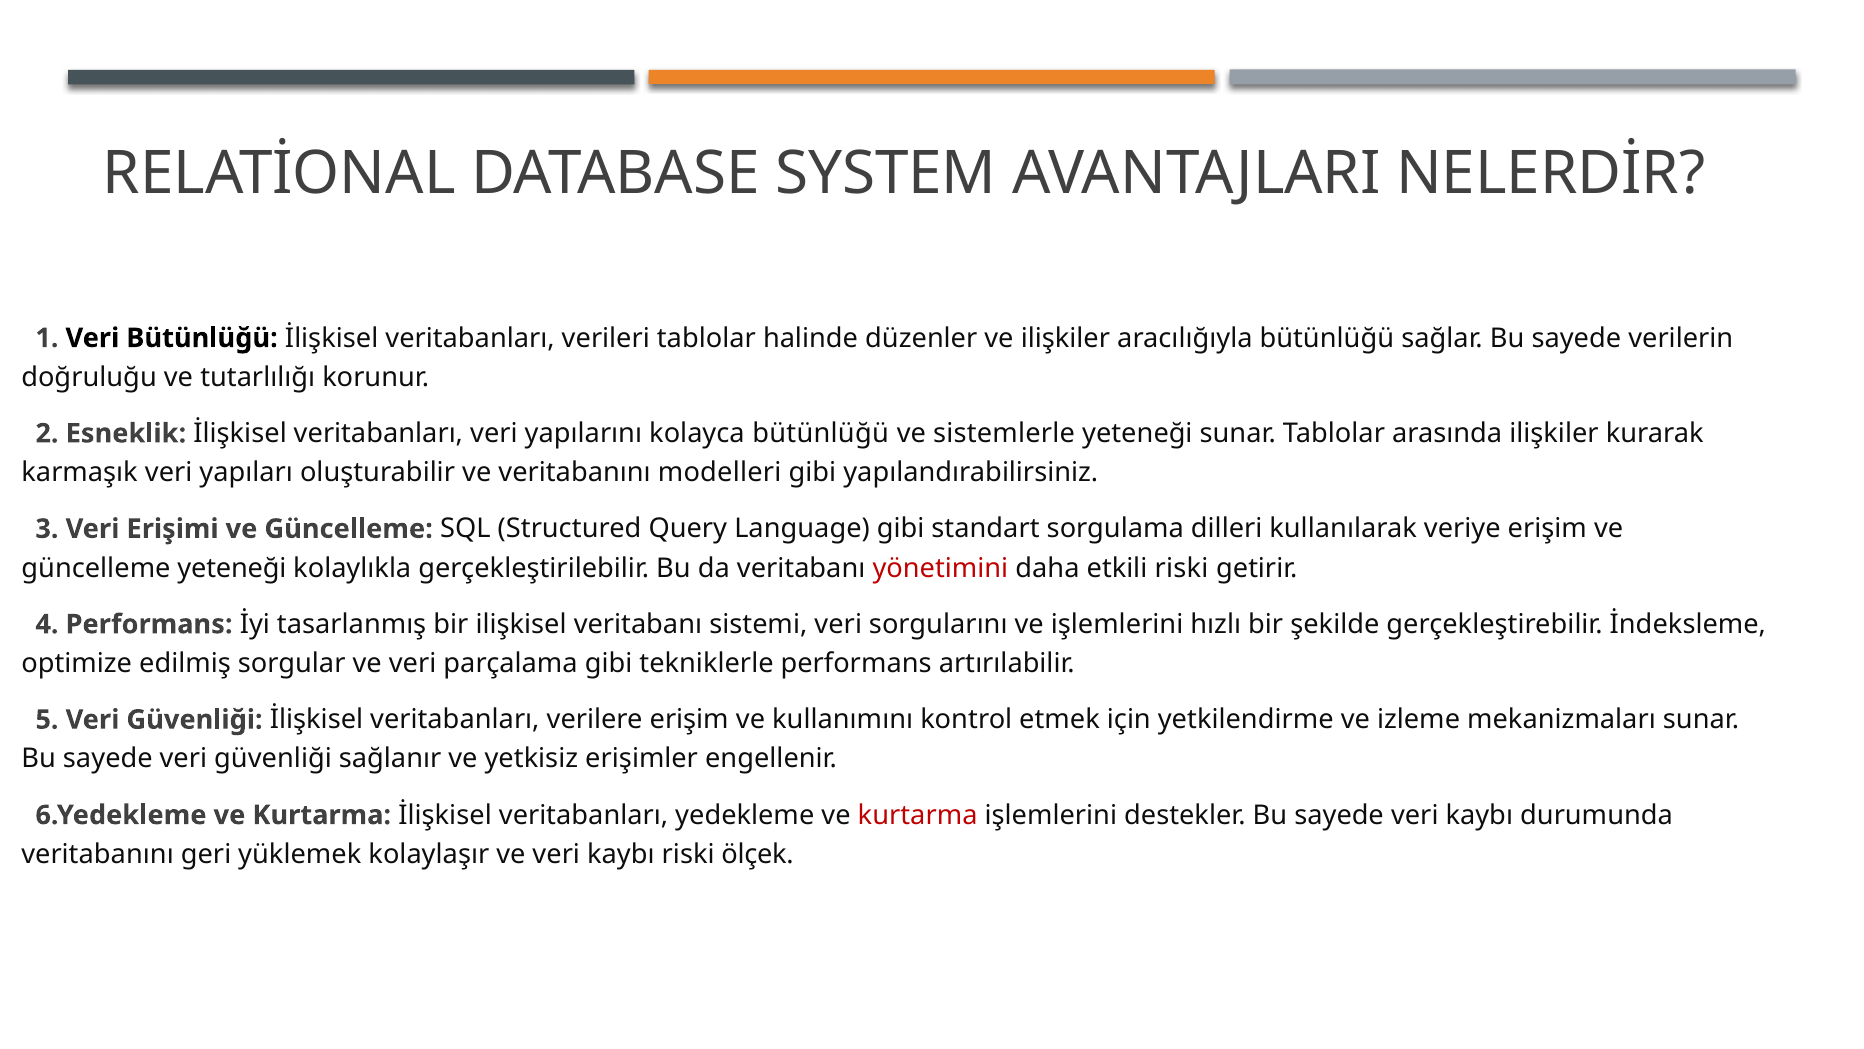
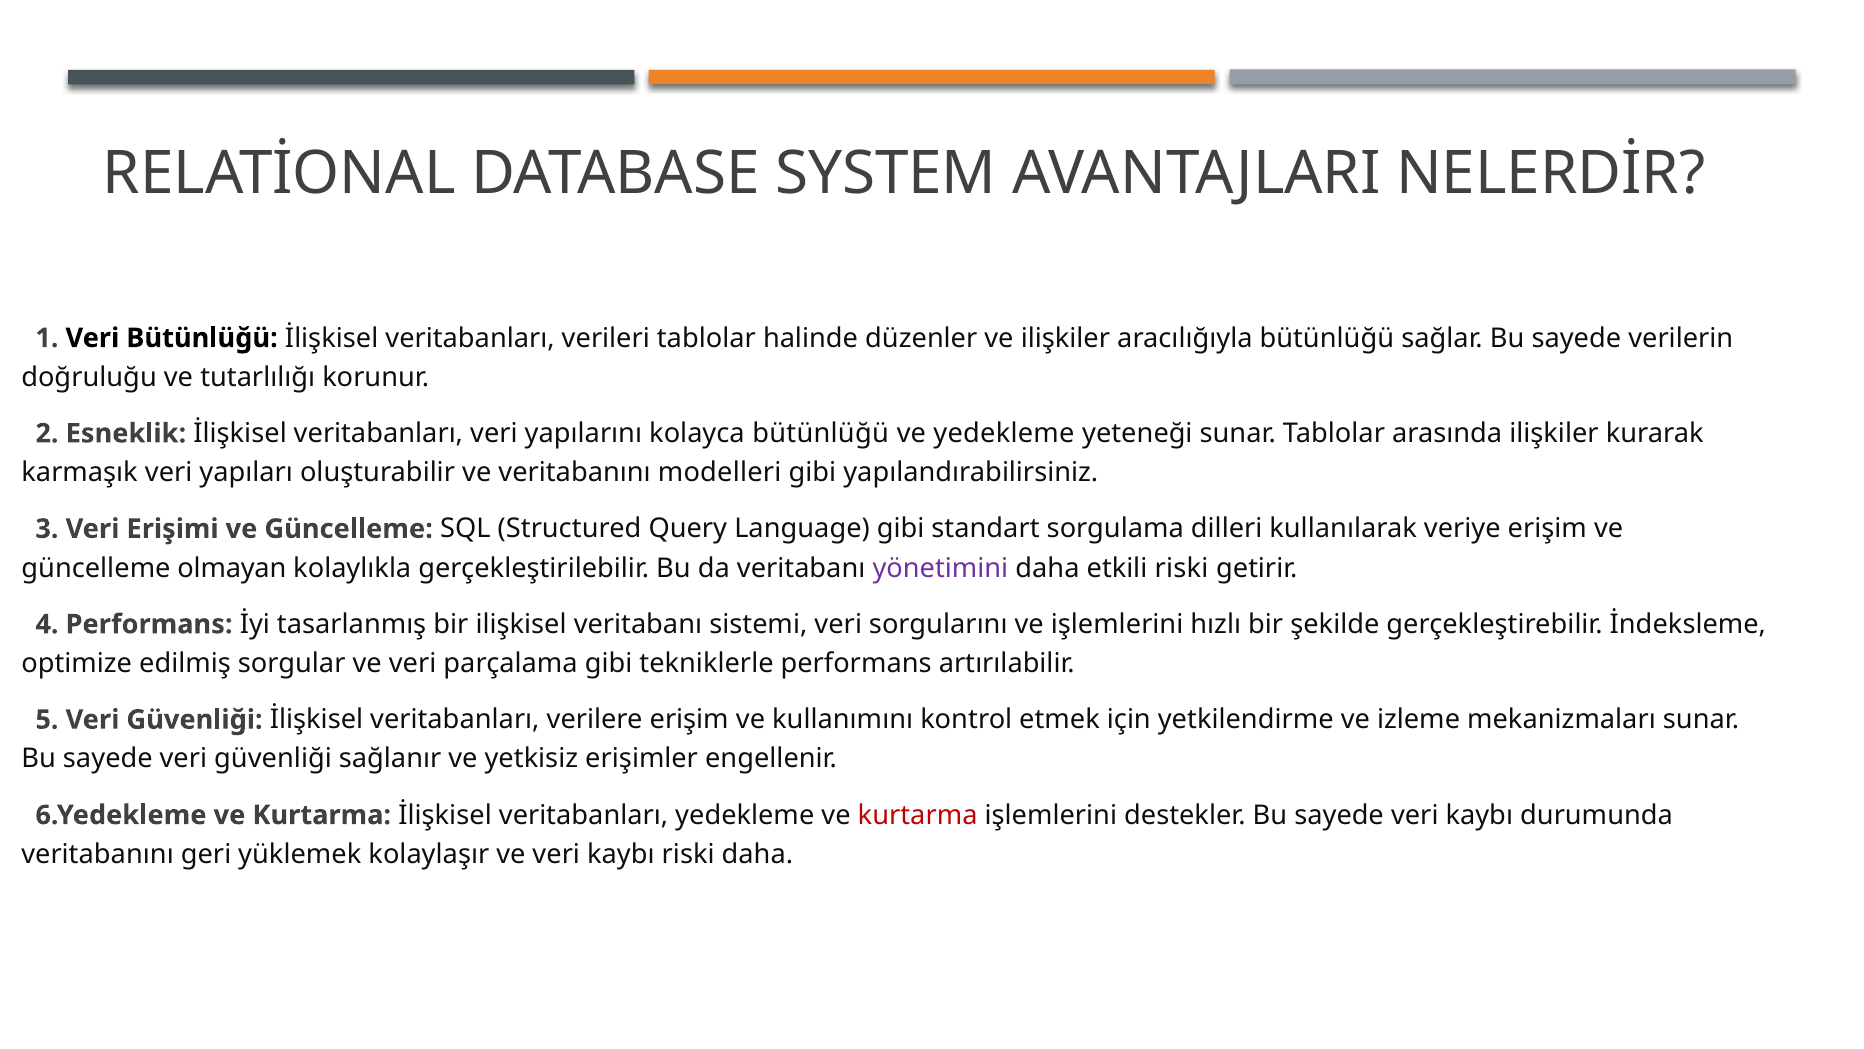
ve sistemlerle: sistemlerle -> yedekleme (1004, 433)
güncelleme yeteneği: yeteneği -> olmayan (232, 568)
yönetimini colour: red -> purple (940, 568)
riski ölçek: ölçek -> daha (757, 854)
